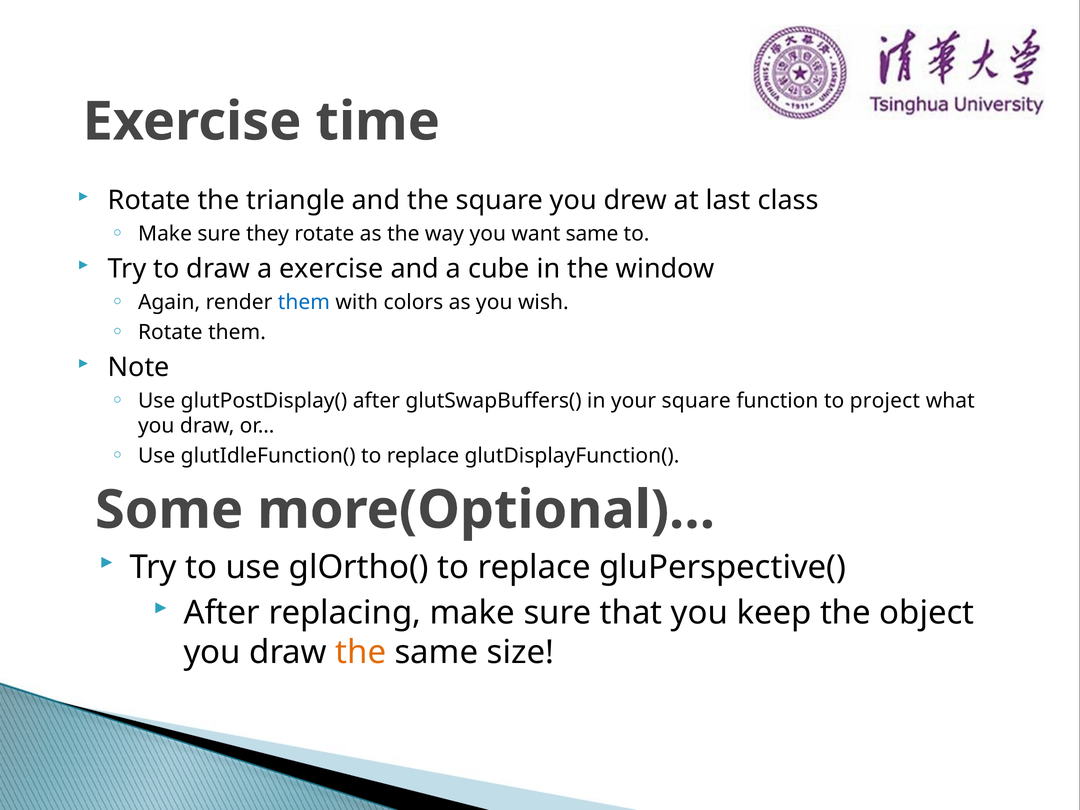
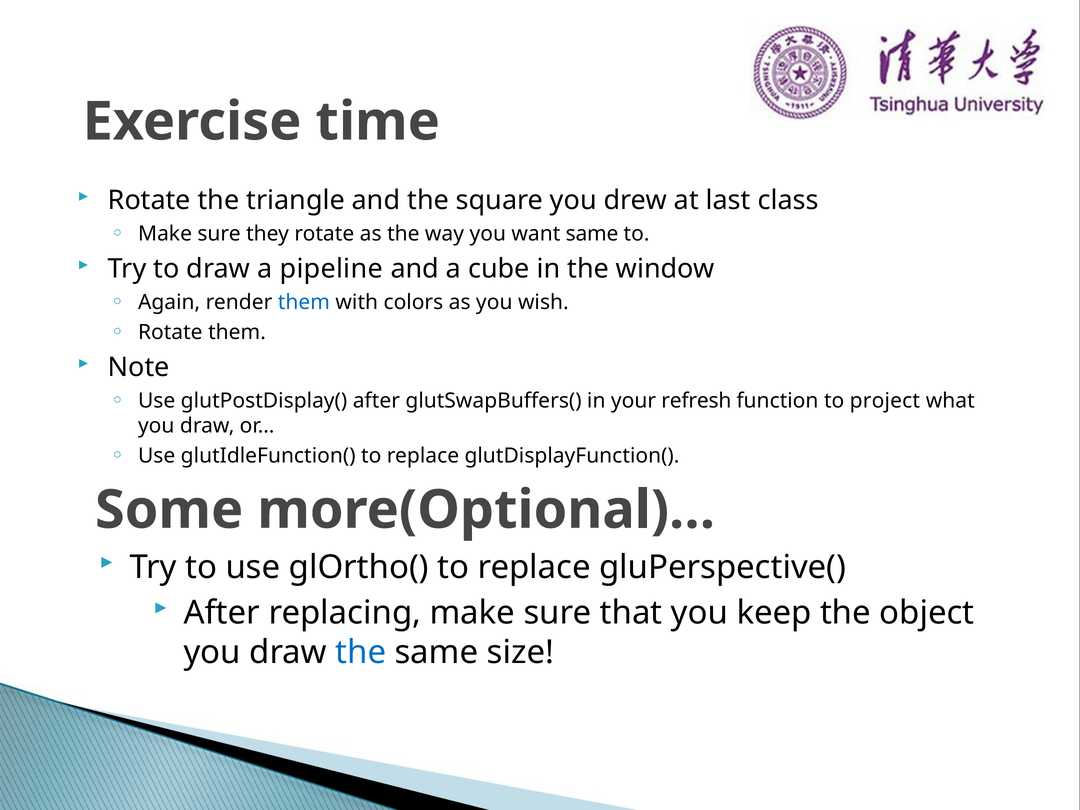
a exercise: exercise -> pipeline (331, 269)
your square: square -> refresh (696, 401)
the colour: orange -> blue (361, 652)
